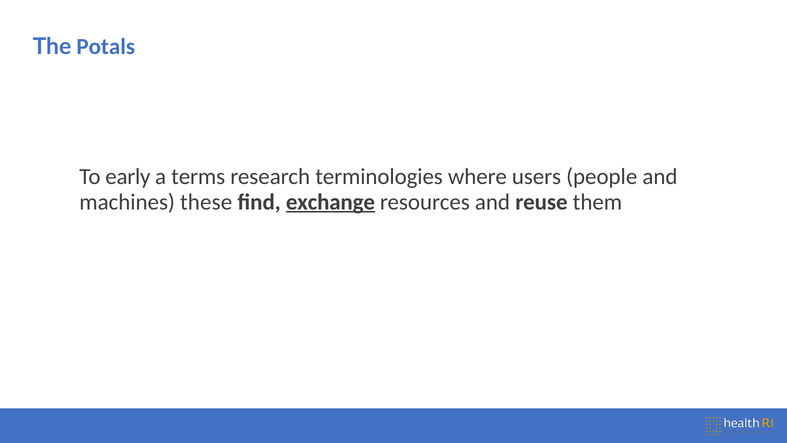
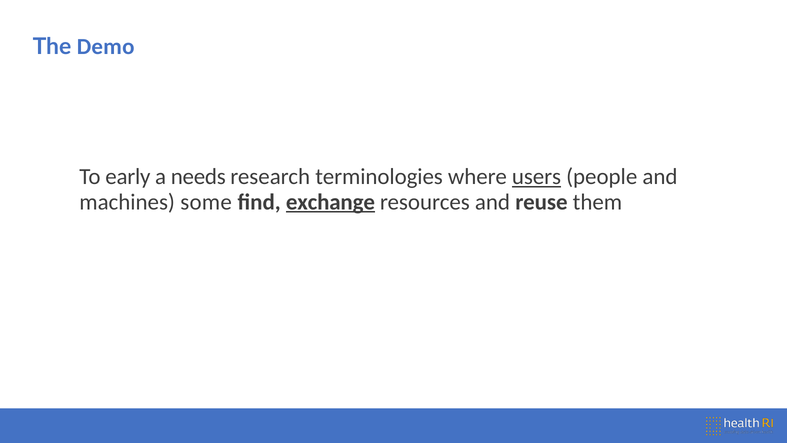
Potals: Potals -> Demo (106, 46)
terms: terms -> needs (198, 177)
users underline: none -> present (537, 177)
these: these -> some (206, 202)
